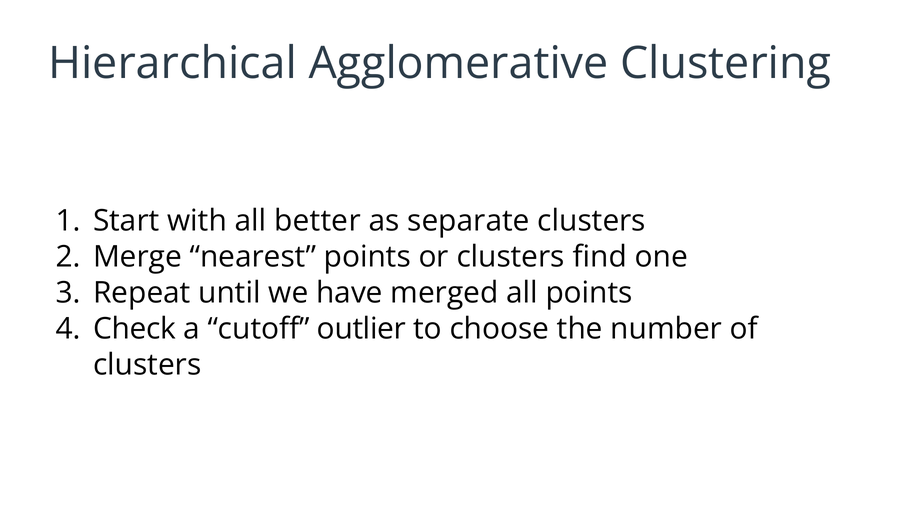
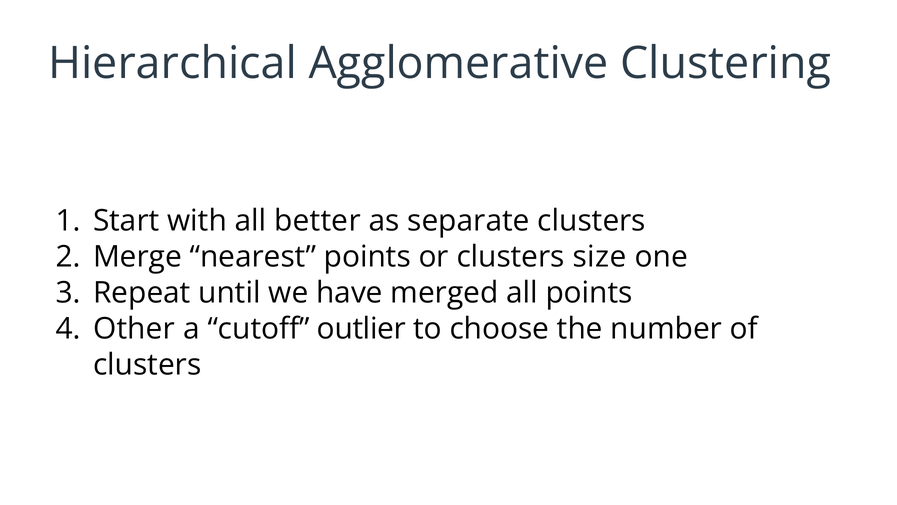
find: find -> size (600, 257)
Check: Check -> Other (134, 329)
